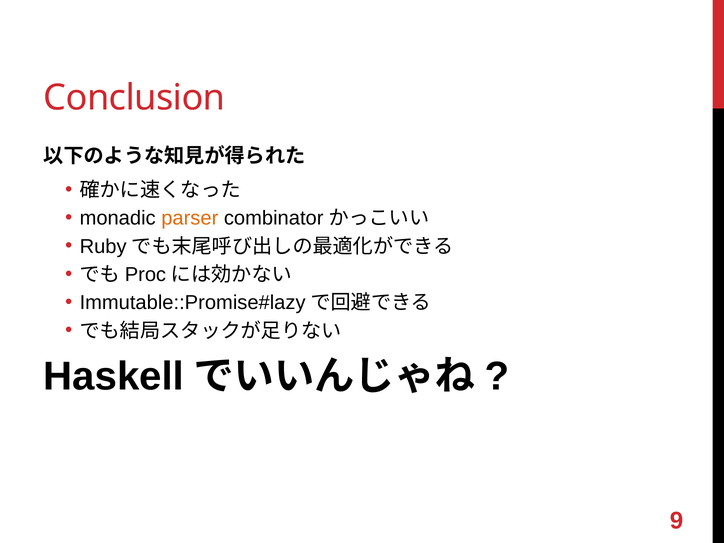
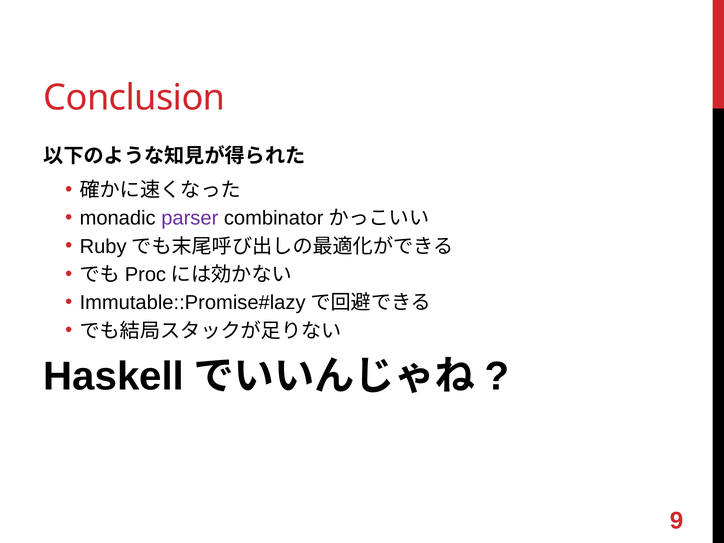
parser colour: orange -> purple (190, 218)
